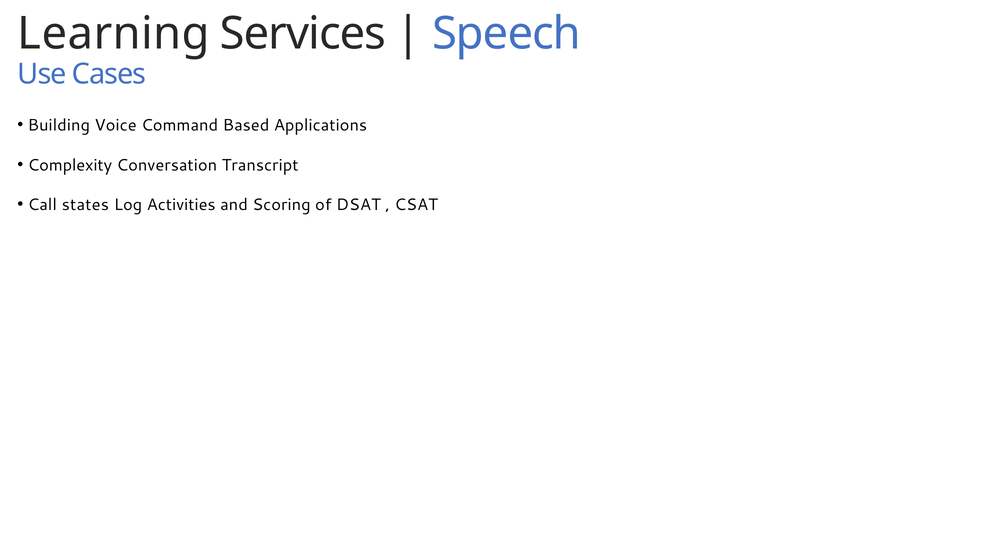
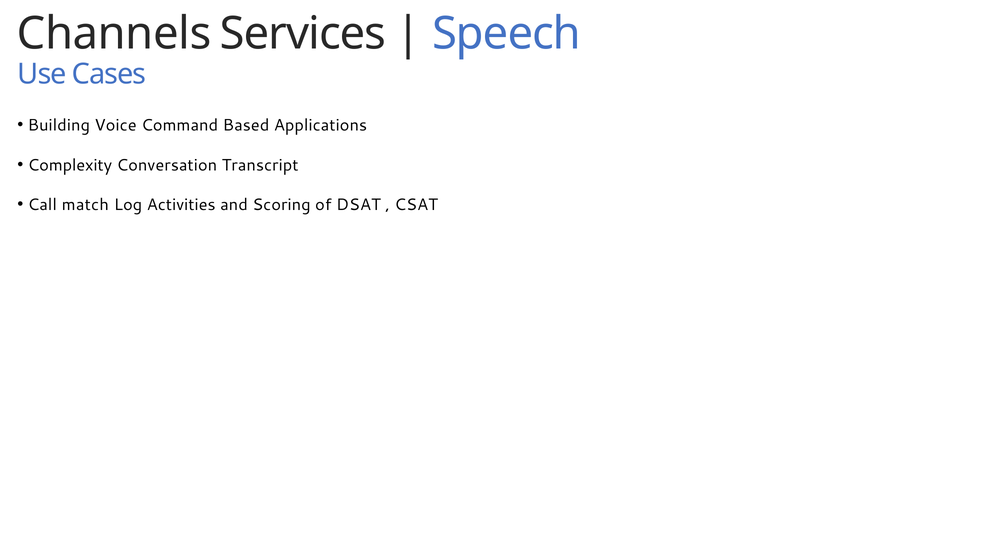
Learning: Learning -> Channels (114, 34)
states: states -> match (85, 205)
